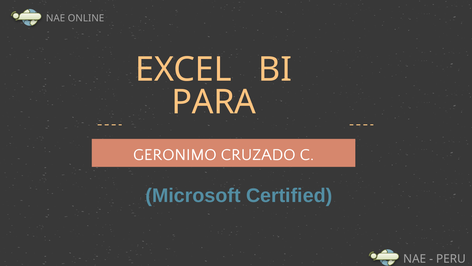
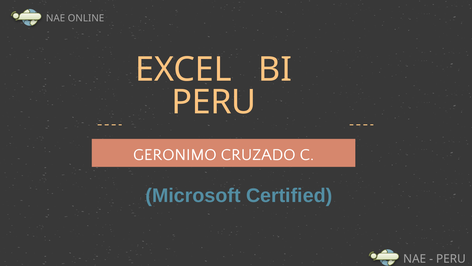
PARA: PARA -> PERU (214, 102)
